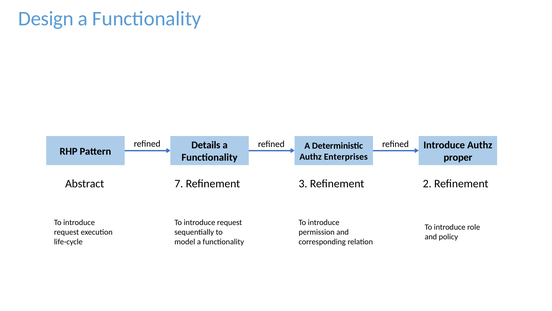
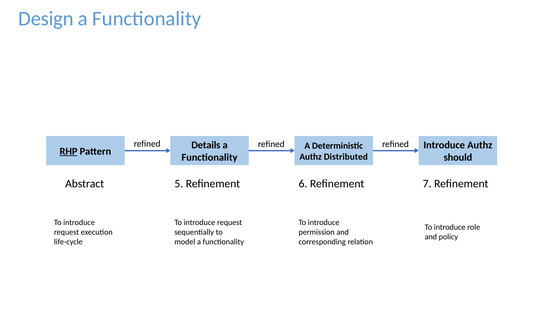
RHP underline: none -> present (69, 151)
Enterprises: Enterprises -> Distributed (346, 156)
proper: proper -> should (458, 157)
7: 7 -> 5 (179, 184)
3: 3 -> 6 (303, 184)
2: 2 -> 7 (427, 184)
